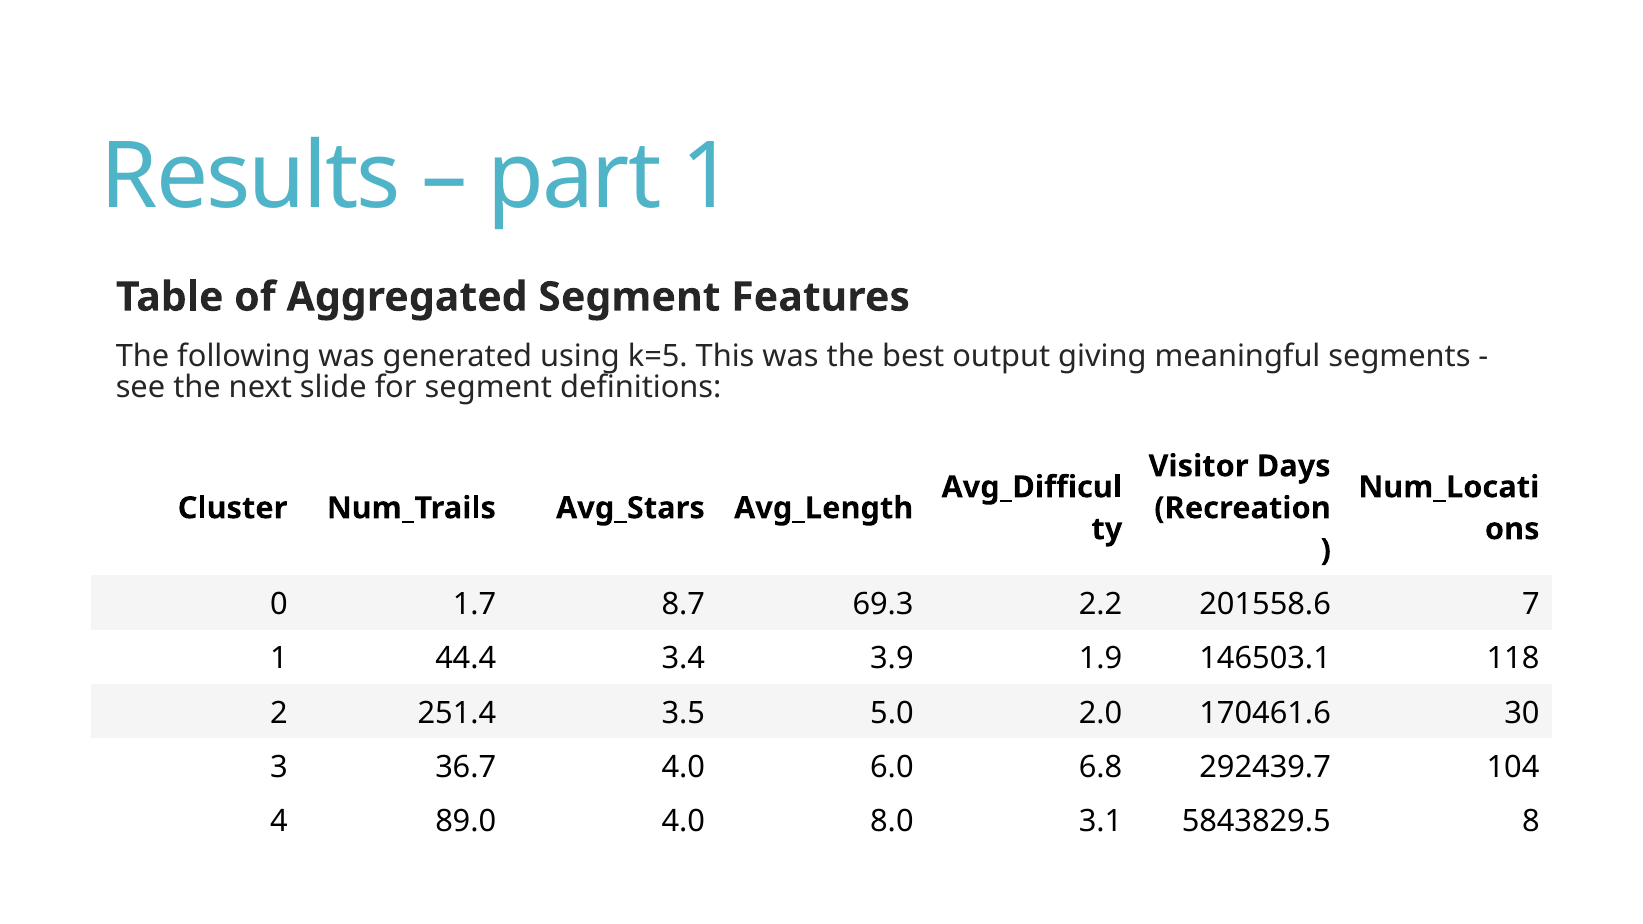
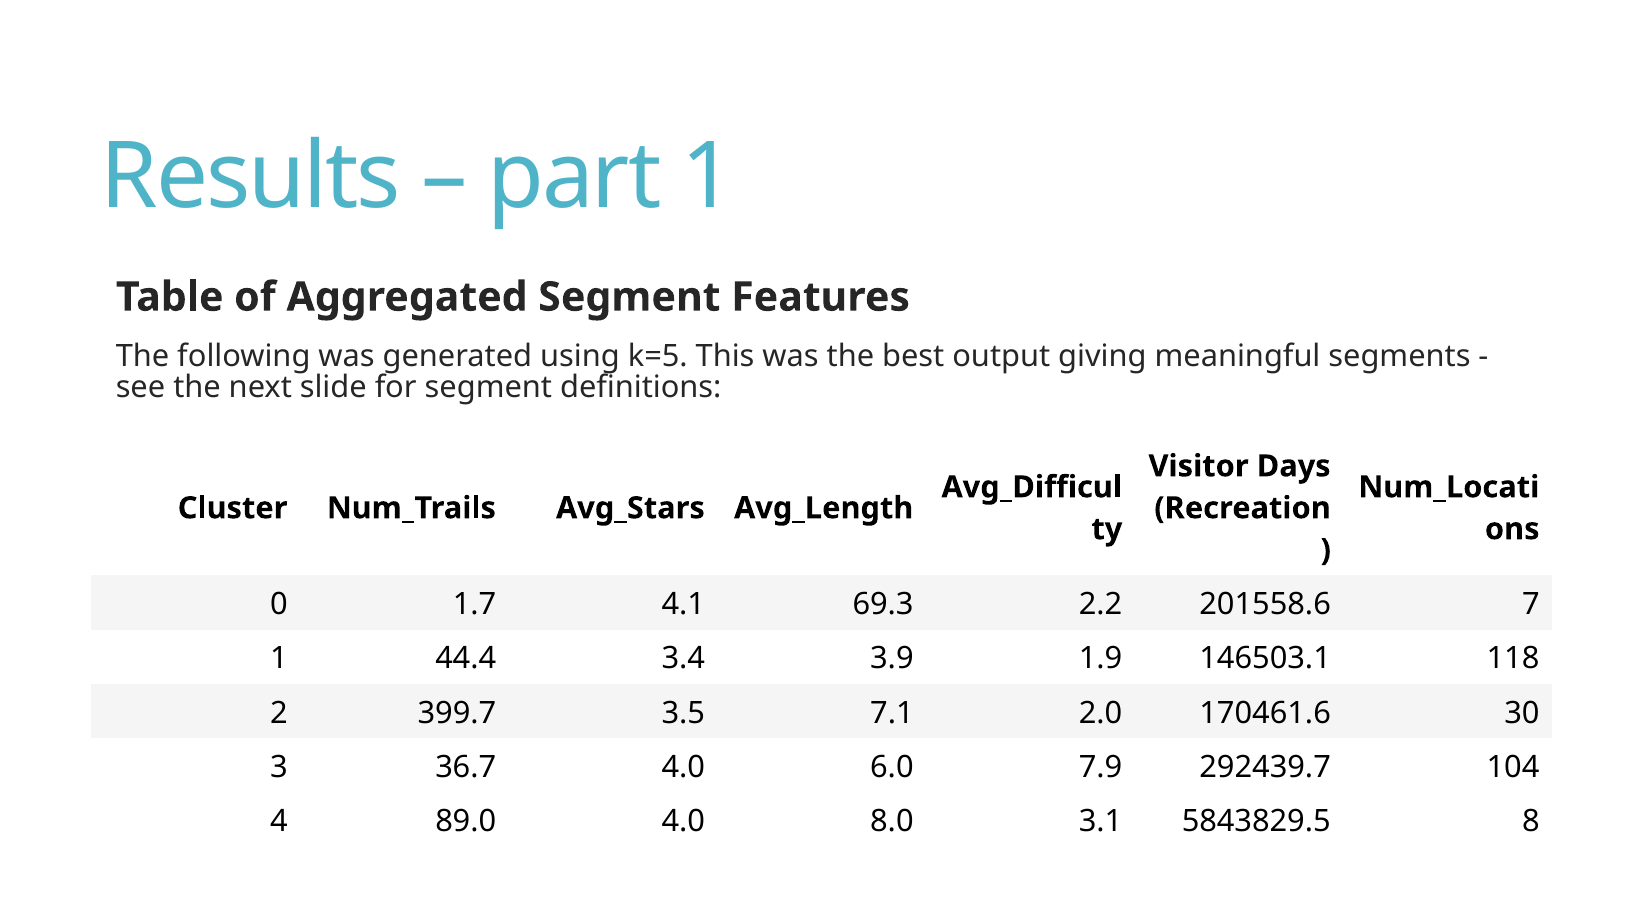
8.7: 8.7 -> 4.1 (683, 604)
251.4: 251.4 -> 399.7 (457, 713)
5.0: 5.0 -> 7.1 (892, 713)
6.8: 6.8 -> 7.9 (1101, 767)
